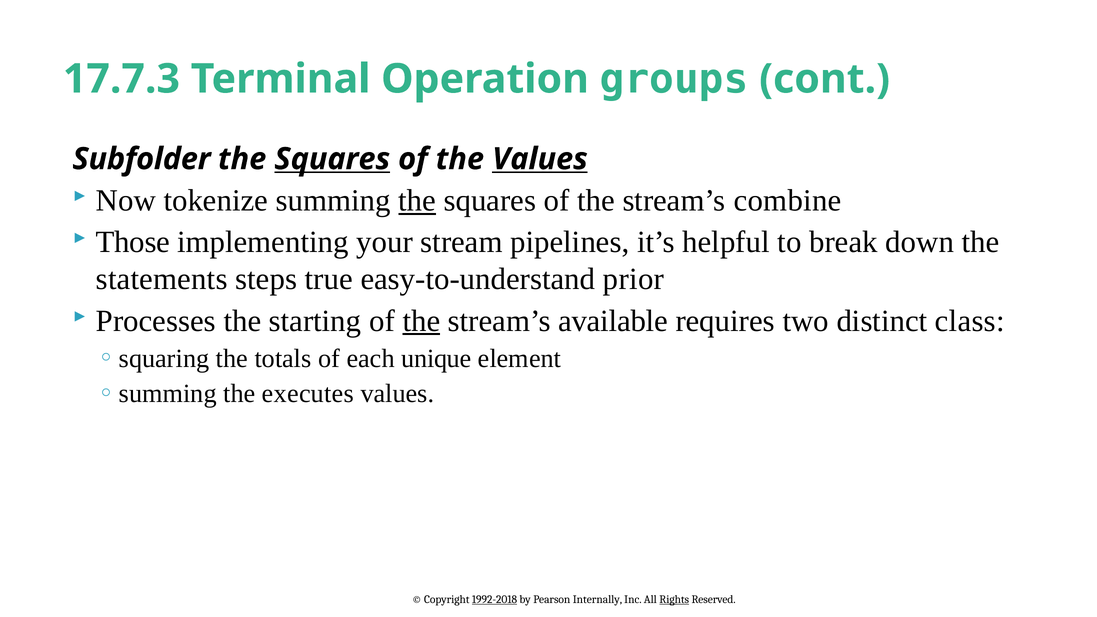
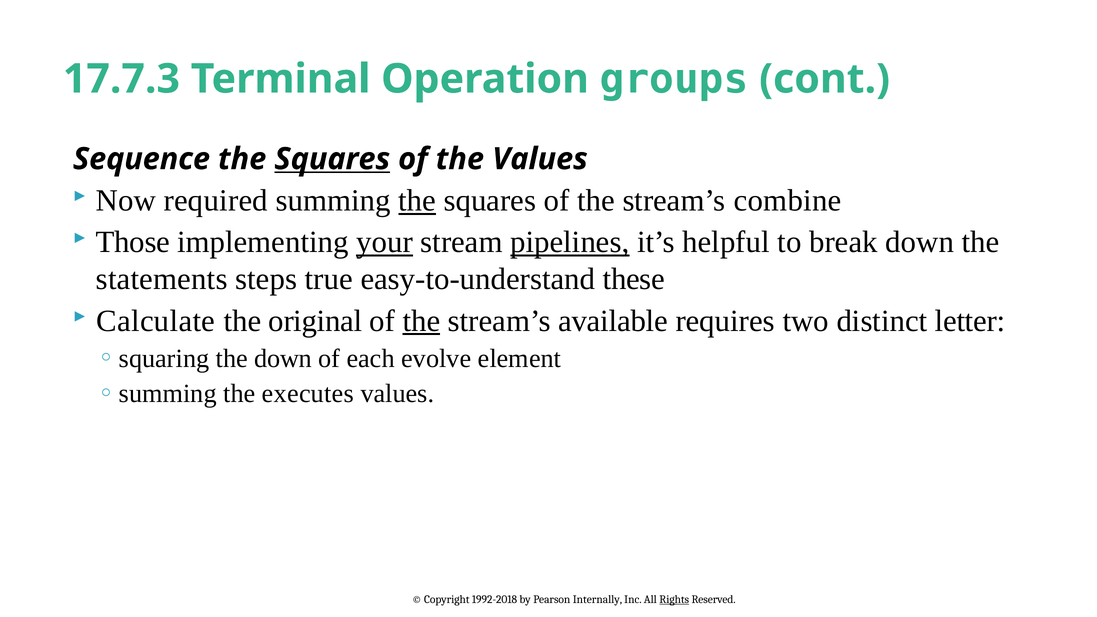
Subfolder: Subfolder -> Sequence (142, 159)
Values underline: present -> none (540, 159)
tokenize: tokenize -> required (216, 201)
your underline: none -> present (384, 242)
pipelines underline: none -> present (570, 242)
prior: prior -> these (634, 279)
Processes: Processes -> Calculate (156, 321)
starting: starting -> original (315, 321)
class: class -> letter (970, 321)
the totals: totals -> down (283, 359)
unique: unique -> evolve (436, 359)
1992-2018 underline: present -> none (495, 599)
